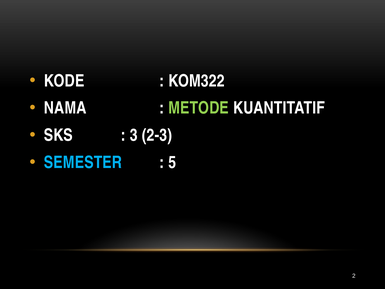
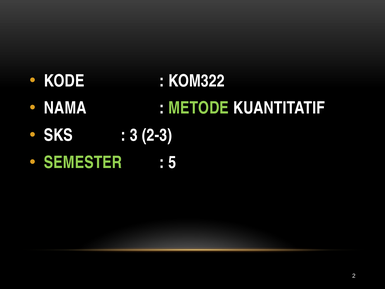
SEMESTER colour: light blue -> light green (83, 162)
